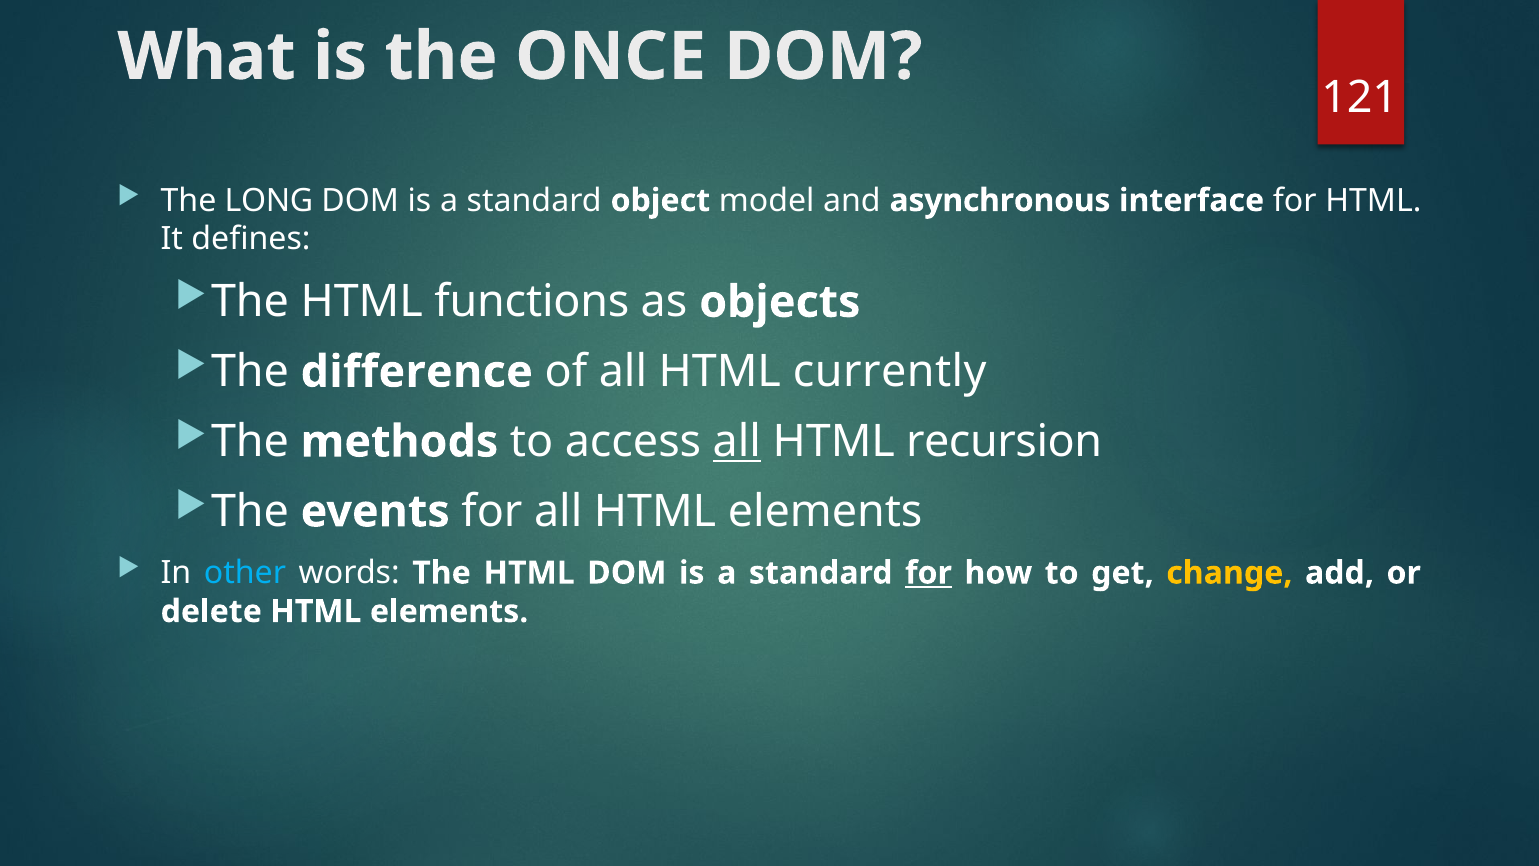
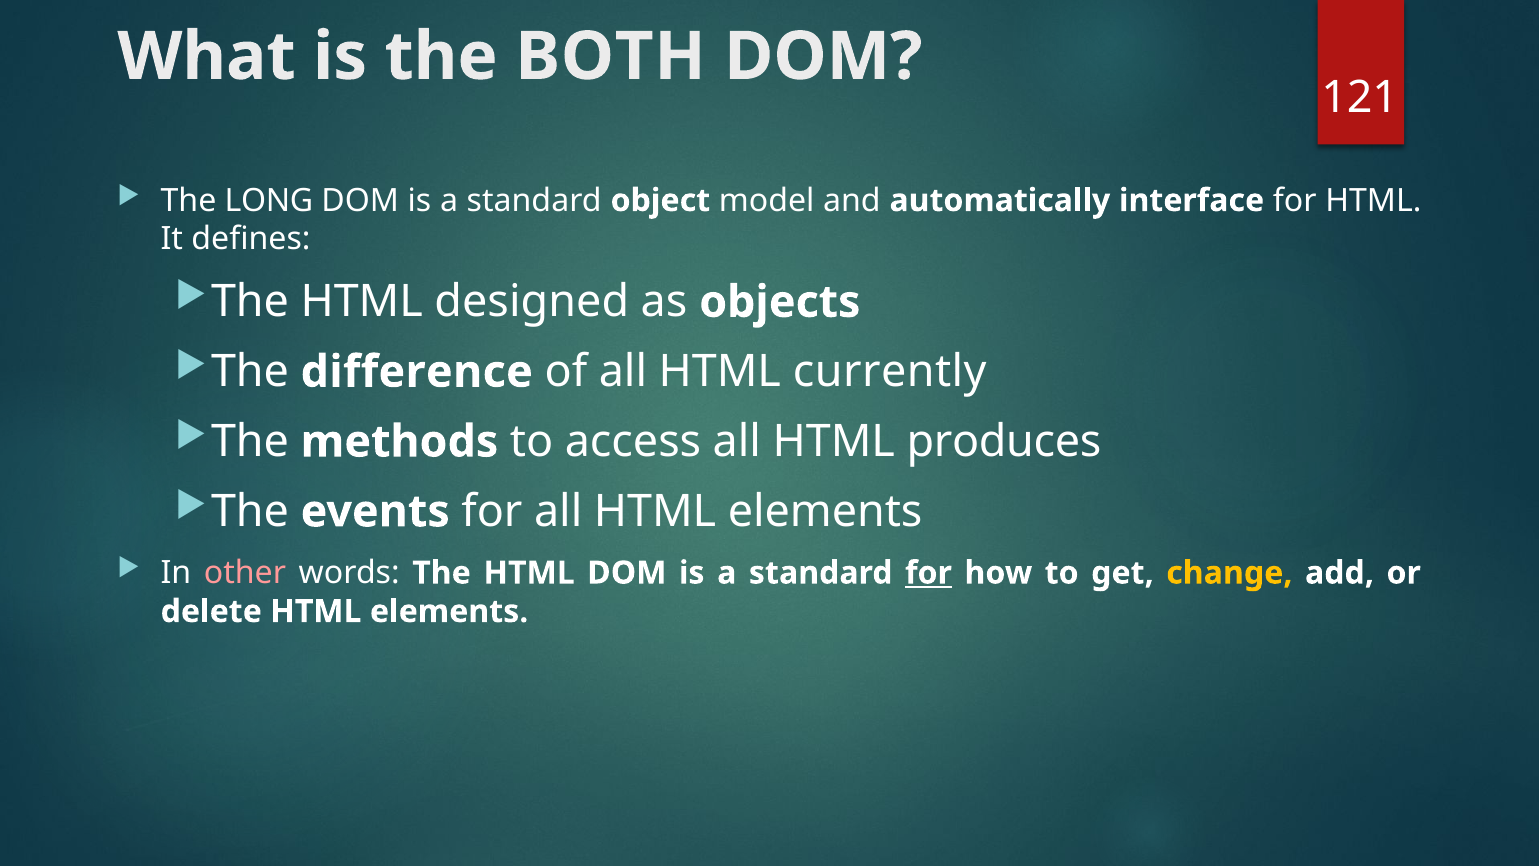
ONCE: ONCE -> BOTH (611, 57)
asynchronous: asynchronous -> automatically (1000, 200)
functions: functions -> designed (532, 302)
all underline: present -> none (737, 442)
recursion: recursion -> produces (1004, 442)
other colour: light blue -> pink (245, 573)
